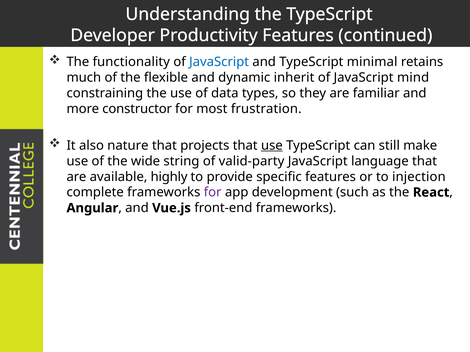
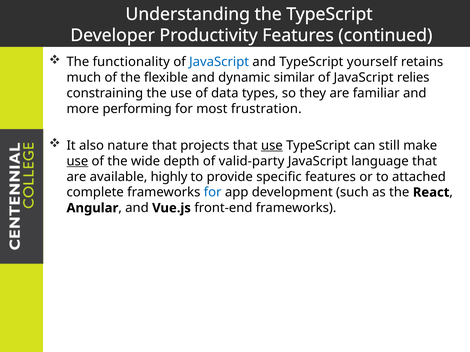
minimal: minimal -> yourself (372, 62)
inherit: inherit -> similar (294, 78)
mind: mind -> relies (413, 78)
constructor: constructor -> performing (137, 109)
use underline: none -> present (77, 161)
string: string -> depth (181, 161)
injection: injection -> attached (419, 177)
for colour: purple -> blue (213, 193)
